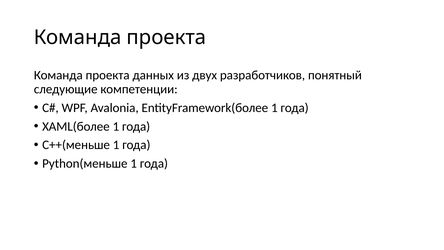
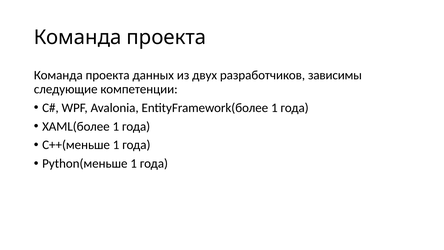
понятный: понятный -> зависимы (335, 75)
